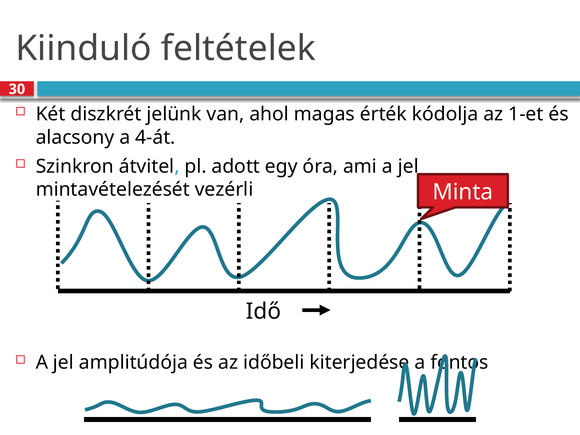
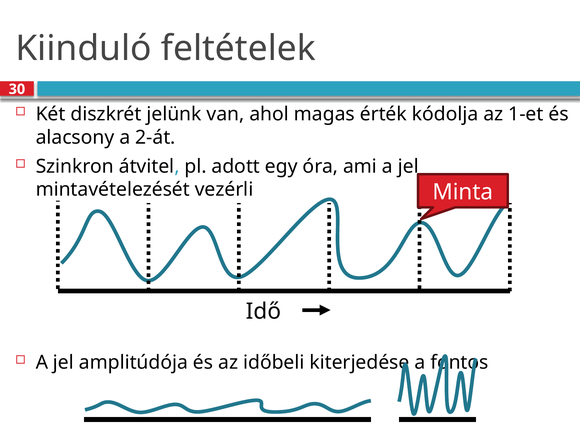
4-át: 4-át -> 2-át (155, 137)
